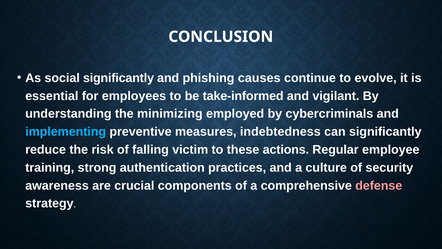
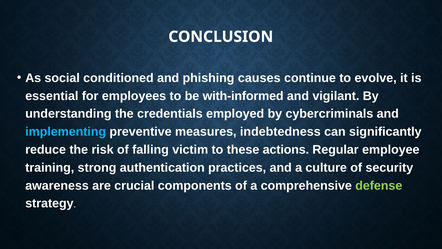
social significantly: significantly -> conditioned (118, 78)
take-informed: take-informed -> with-informed (243, 96)
minimizing: minimizing -> credentials (170, 114)
defense colour: pink -> light green (379, 185)
